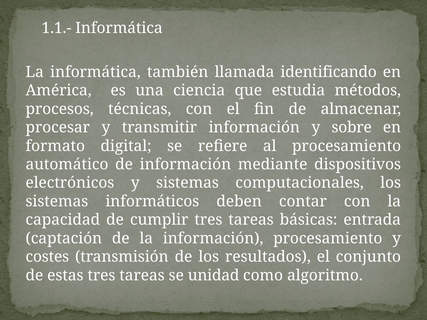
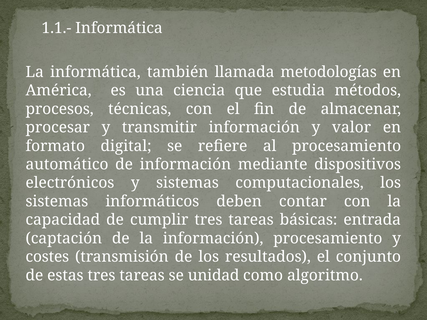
identificando: identificando -> metodologías (329, 72)
sobre: sobre -> valor (352, 128)
